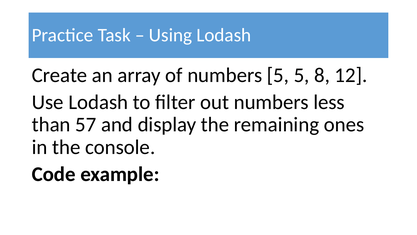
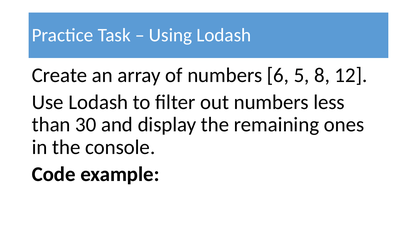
numbers 5: 5 -> 6 (278, 75)
57: 57 -> 30 (86, 125)
